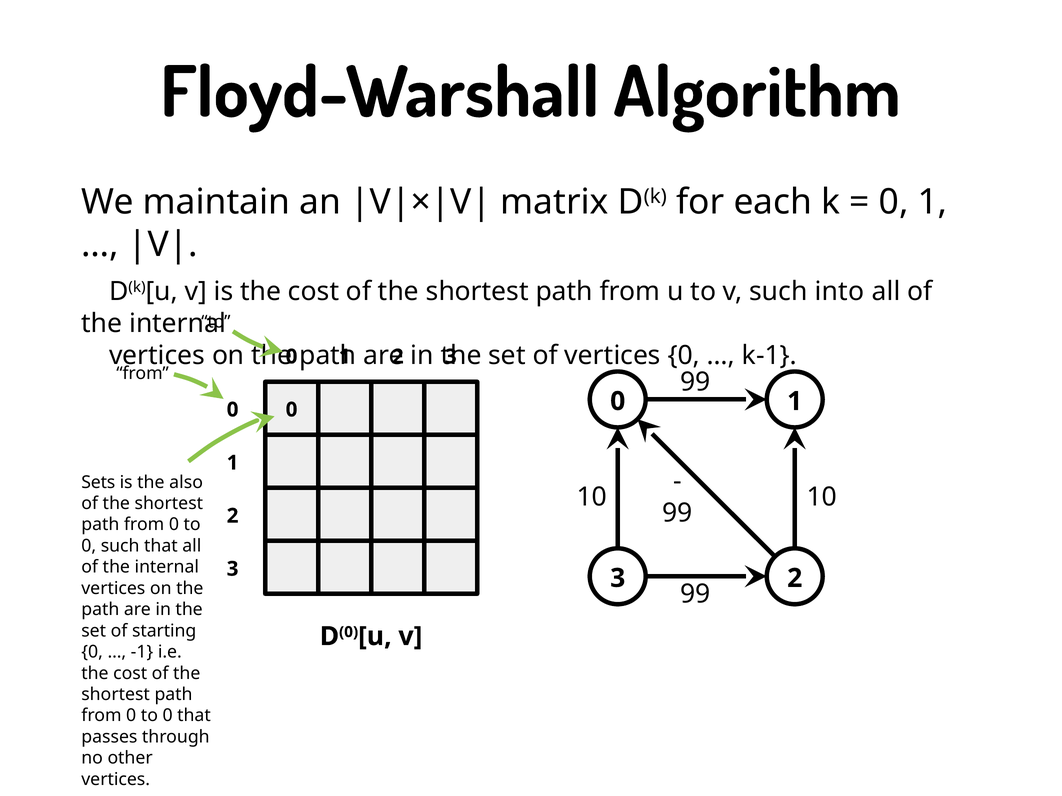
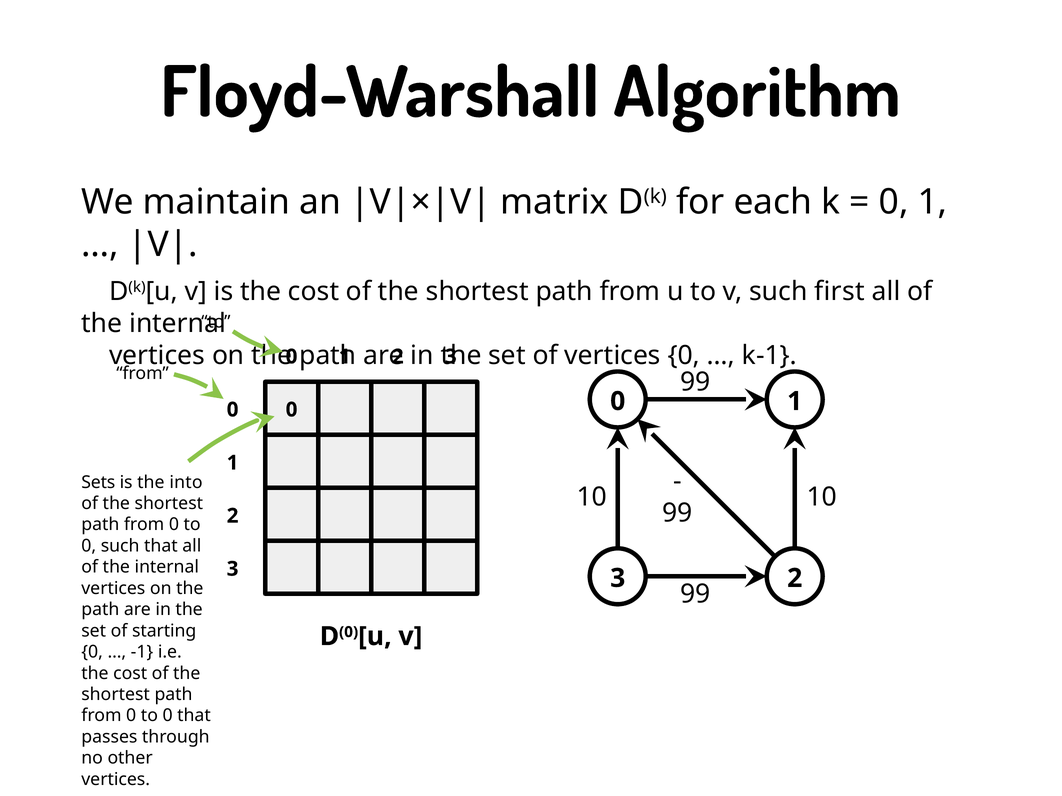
into: into -> first (839, 292)
also: also -> into (186, 482)
